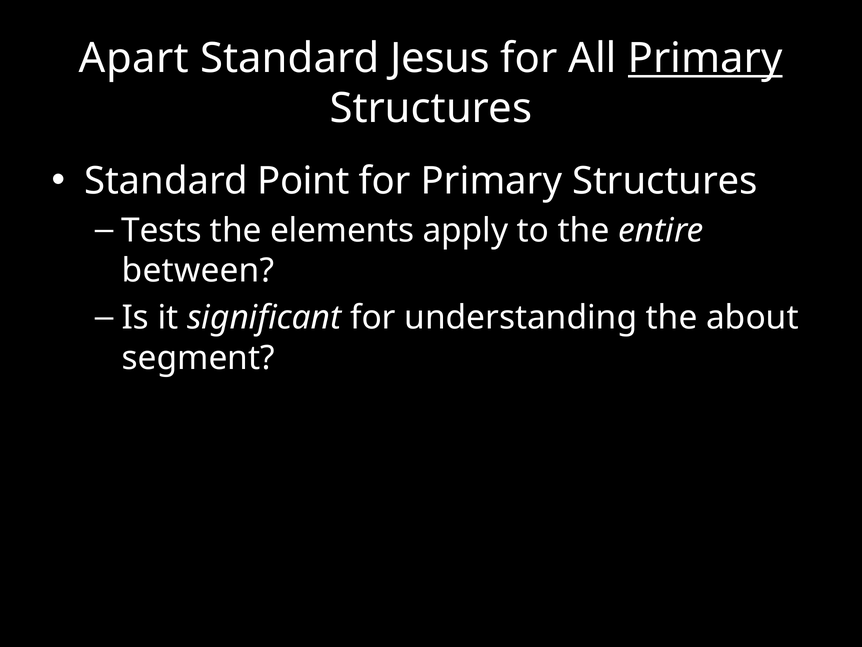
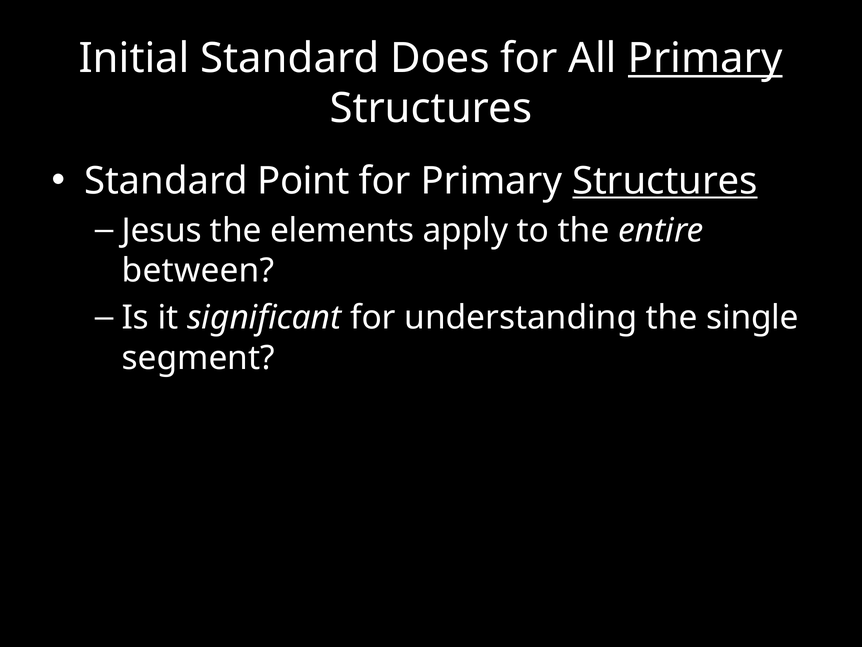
Apart: Apart -> Initial (134, 58)
Jesus: Jesus -> Does (440, 58)
Structures underline: none -> present (665, 181)
Tests: Tests -> Jesus (162, 230)
about: about -> single (752, 318)
